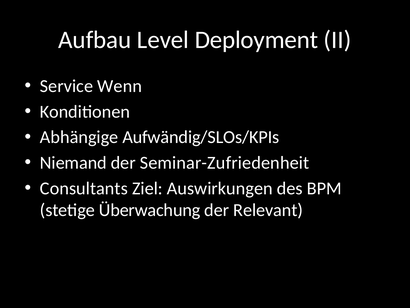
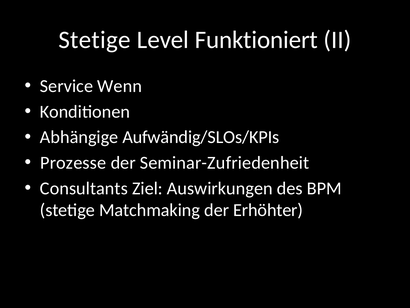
Aufbau: Aufbau -> Stetige (95, 40)
Deployment: Deployment -> Funktioniert (256, 40)
Niemand: Niemand -> Prozesse (73, 163)
Überwachung: Überwachung -> Matchmaking (150, 210)
Relevant: Relevant -> Erhöhter (268, 210)
